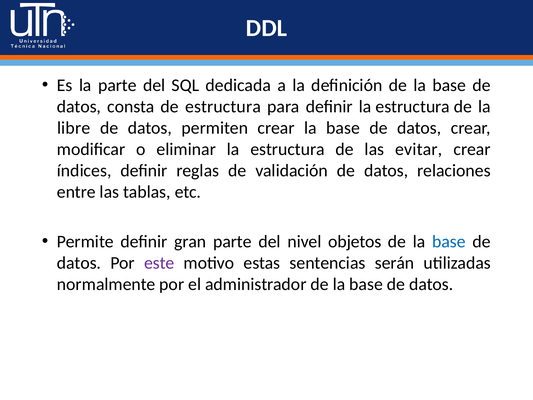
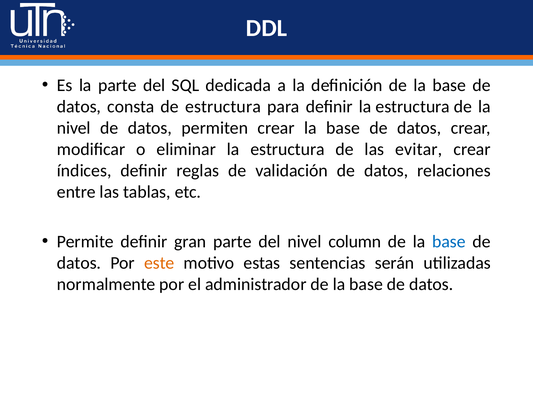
libre: libre -> nivel (74, 128)
objetos: objetos -> column (355, 242)
este colour: purple -> orange (159, 263)
